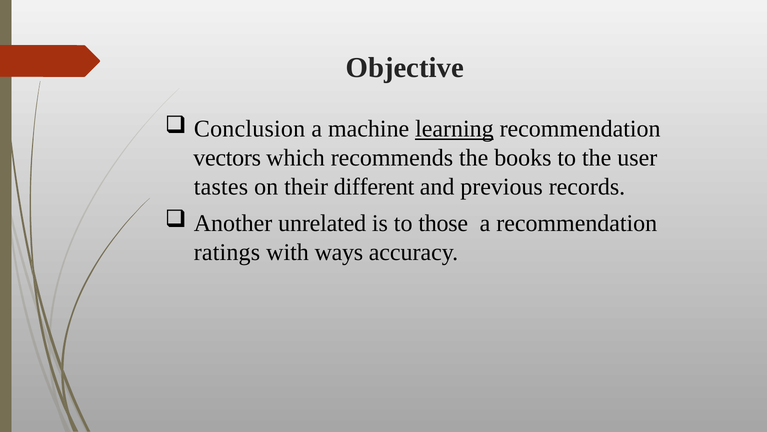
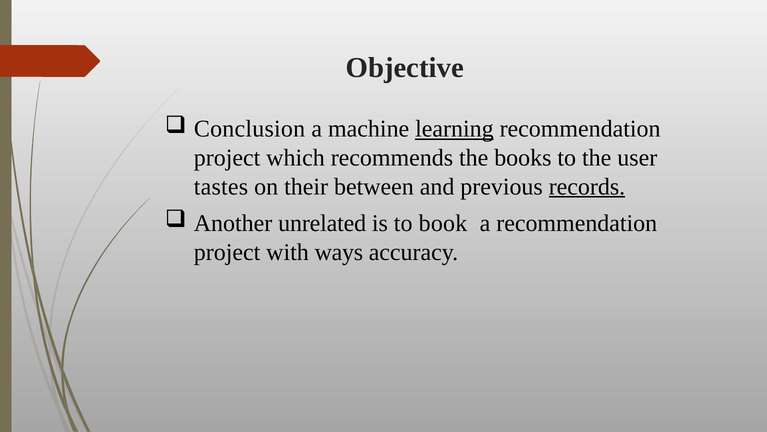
vectors: vectors -> project (227, 158)
different: different -> between (374, 186)
records underline: none -> present (587, 186)
those: those -> book (443, 223)
ratings: ratings -> project (227, 252)
